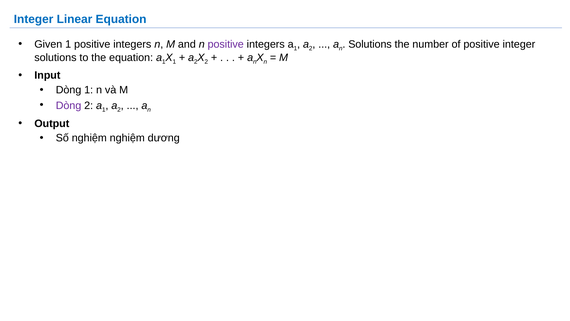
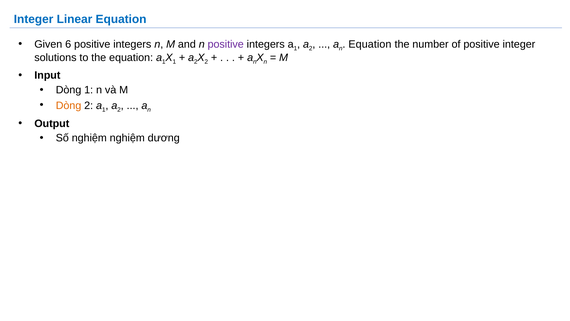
Given 1: 1 -> 6 (68, 44)
Solutions: Solutions -> Equation (370, 44)
Dòng colour: purple -> orange (69, 106)
